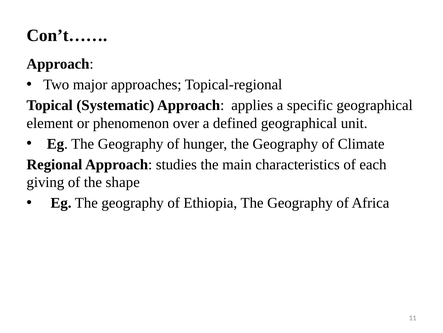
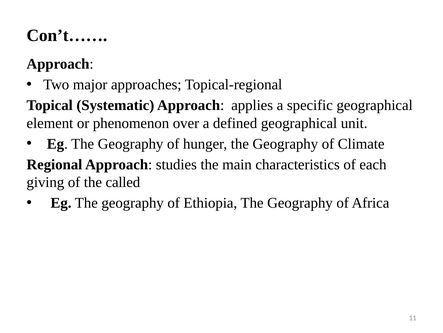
shape: shape -> called (123, 182)
